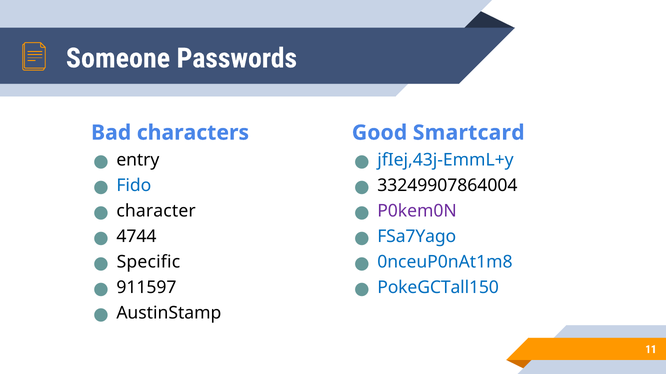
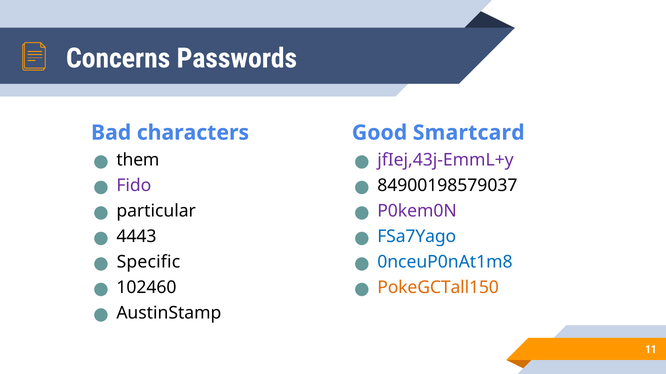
Someone: Someone -> Concerns (118, 58)
entry: entry -> them (138, 160)
jfIej,43j-EmmL+y colour: blue -> purple (445, 160)
Fido colour: blue -> purple (134, 186)
33249907864004: 33249907864004 -> 84900198579037 (447, 186)
character: character -> particular (156, 211)
4744: 4744 -> 4443 (136, 237)
911597: 911597 -> 102460 (146, 288)
PokeGCTall150 colour: blue -> orange (438, 288)
